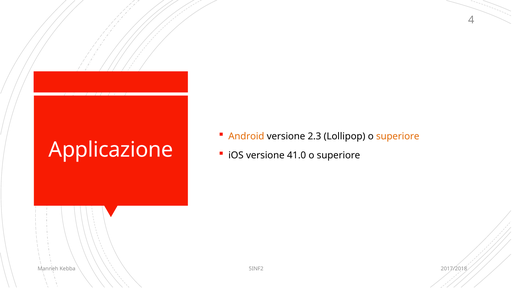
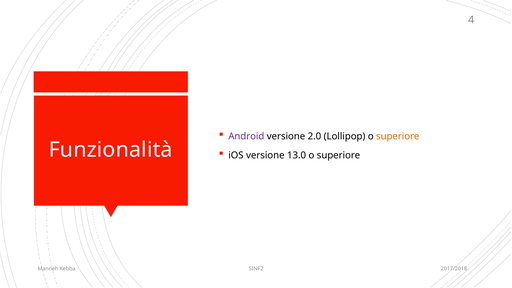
Android colour: orange -> purple (246, 136)
2.3: 2.3 -> 2.0 (314, 136)
Applicazione: Applicazione -> Funzionalità (111, 150)
41.0: 41.0 -> 13.0 (297, 155)
